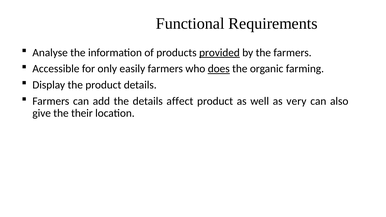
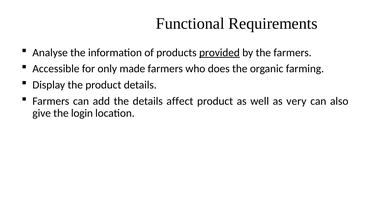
easily: easily -> made (132, 69)
does underline: present -> none (219, 69)
their: their -> login (82, 113)
